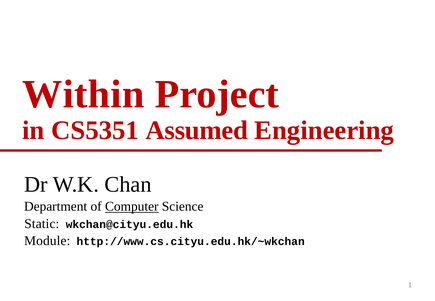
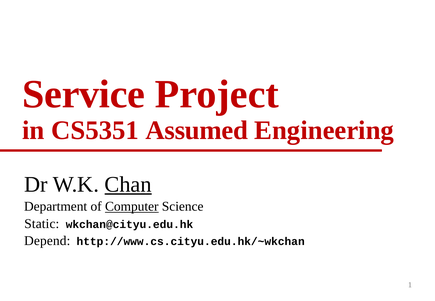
Within: Within -> Service (84, 94)
Chan underline: none -> present (128, 185)
Module: Module -> Depend (47, 241)
